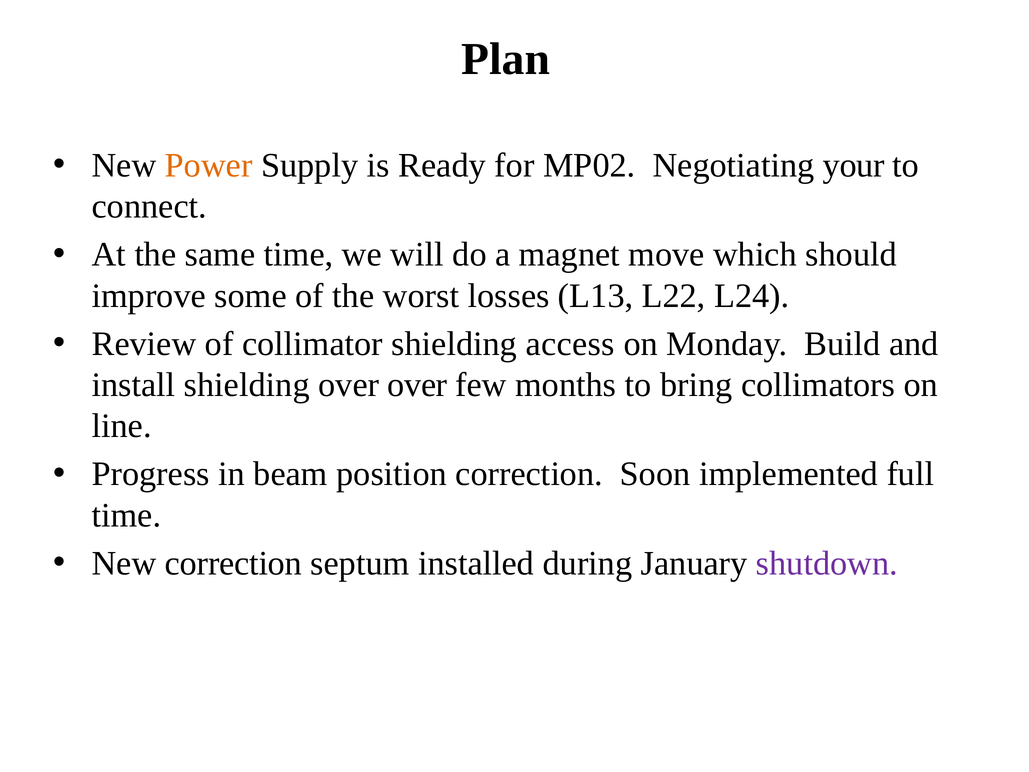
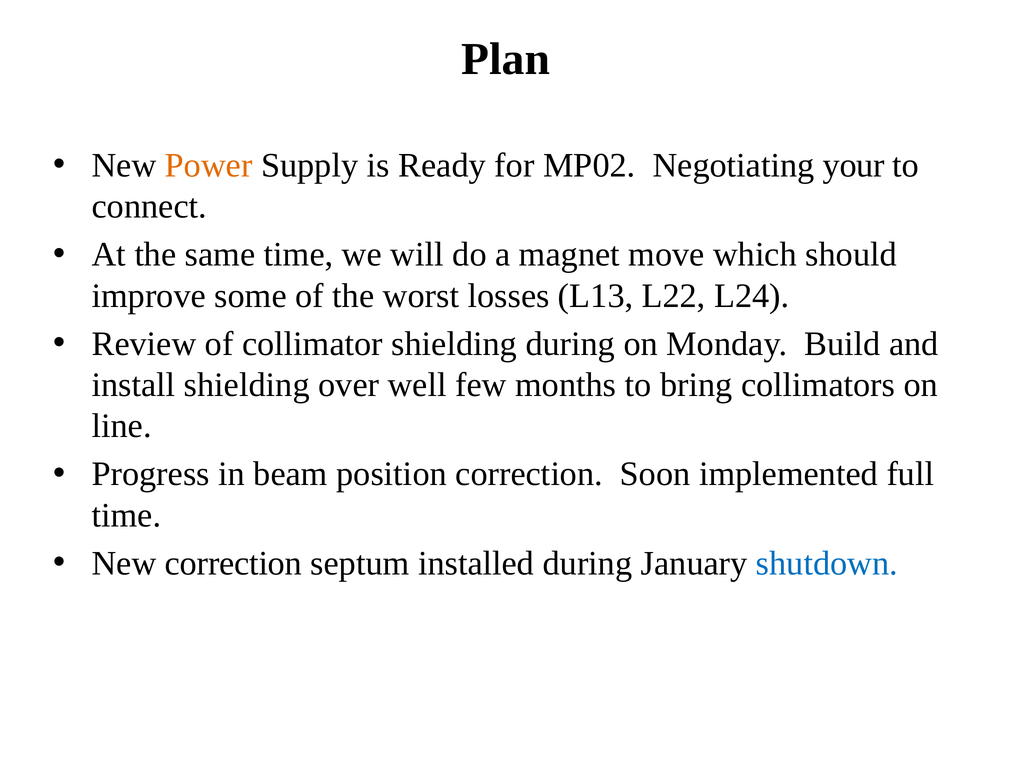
shielding access: access -> during (570, 344)
over over: over -> well (417, 385)
shutdown colour: purple -> blue (827, 563)
